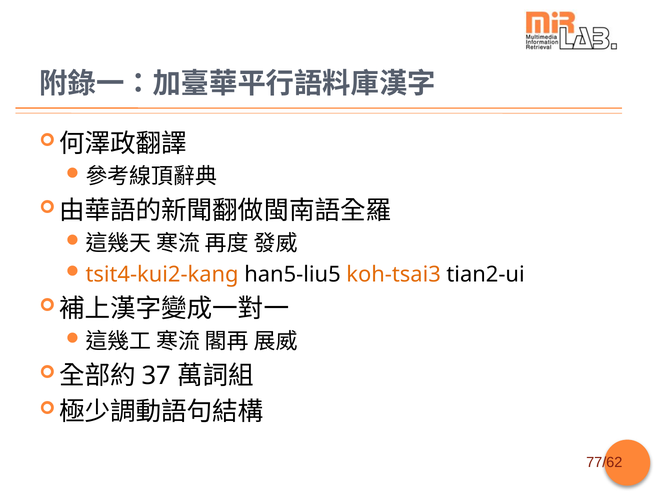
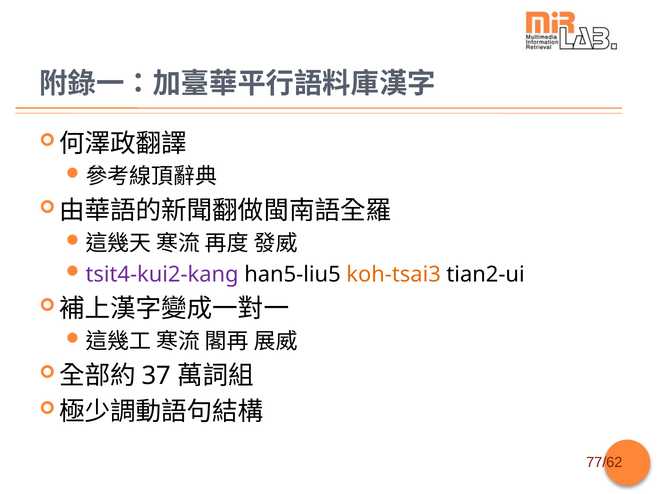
tsit4-kui2-kang colour: orange -> purple (162, 274)
